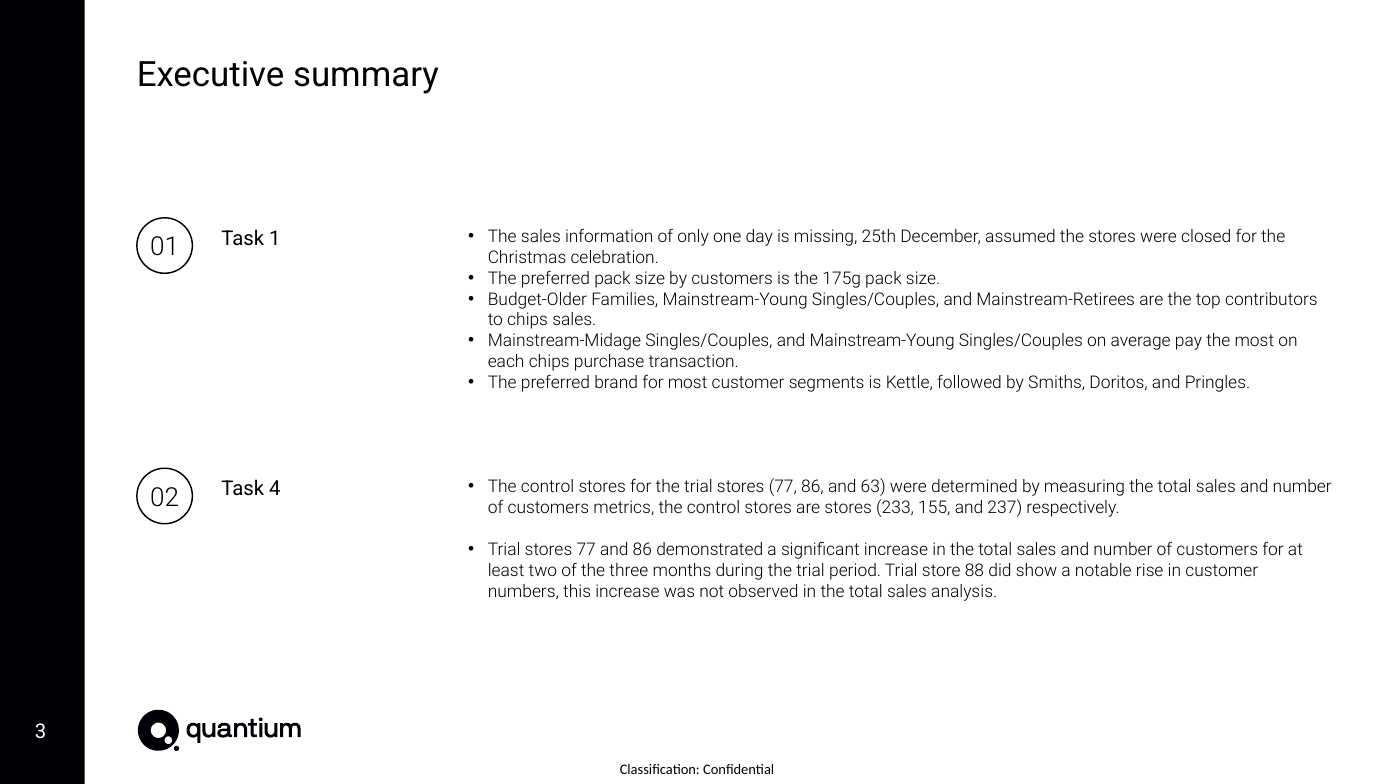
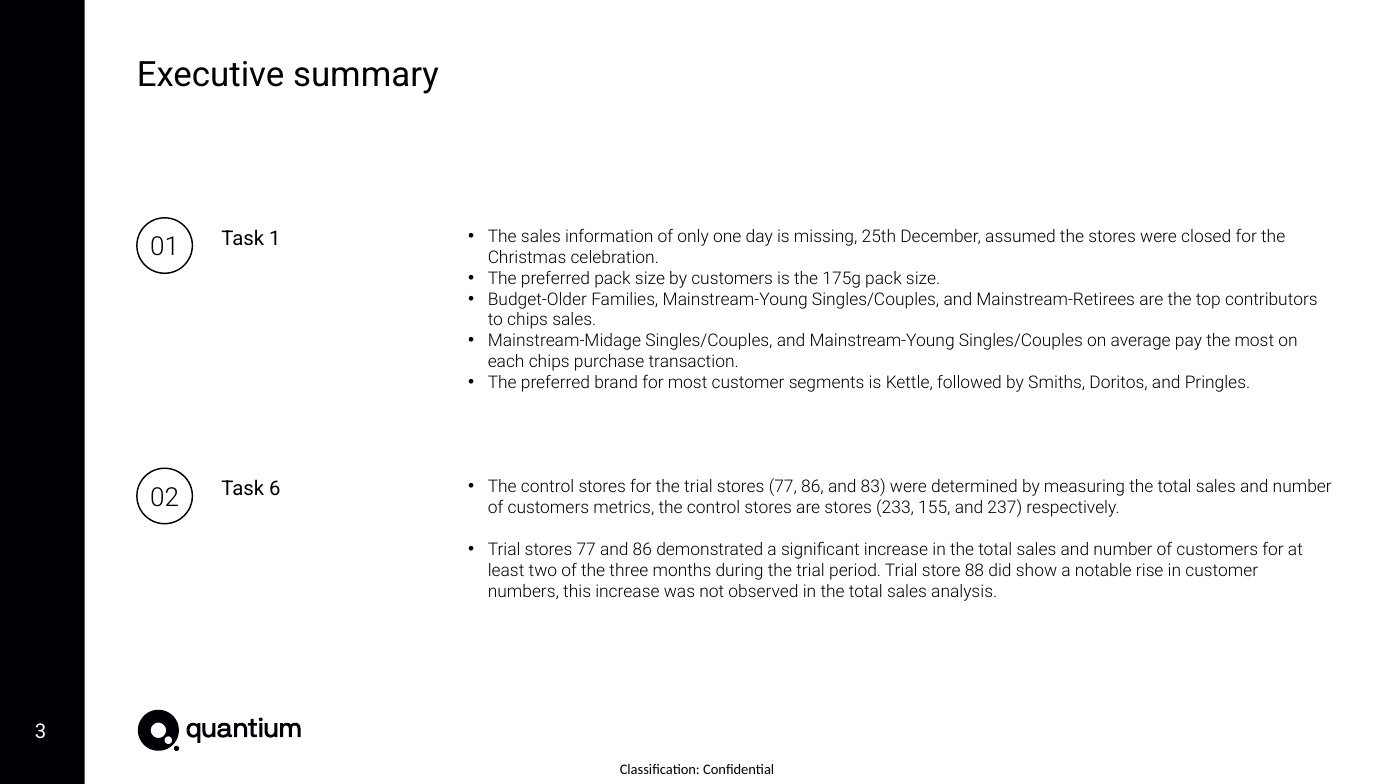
63: 63 -> 83 (873, 487)
4: 4 -> 6 (275, 489)
